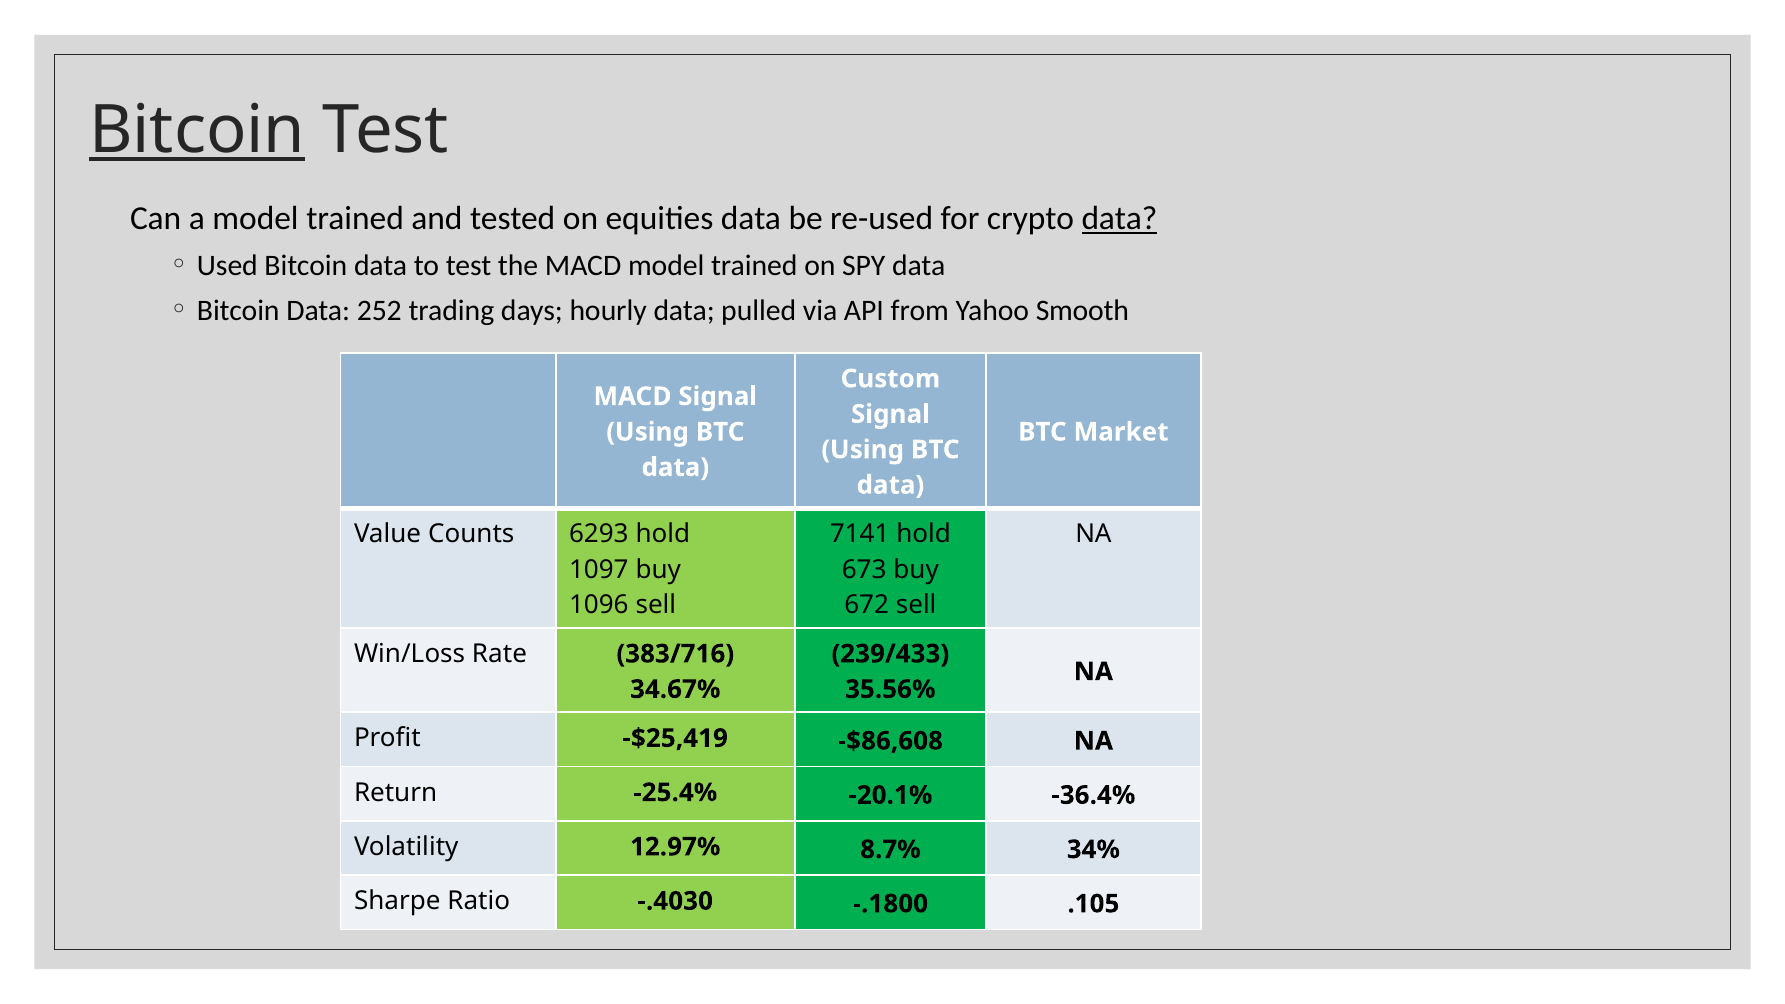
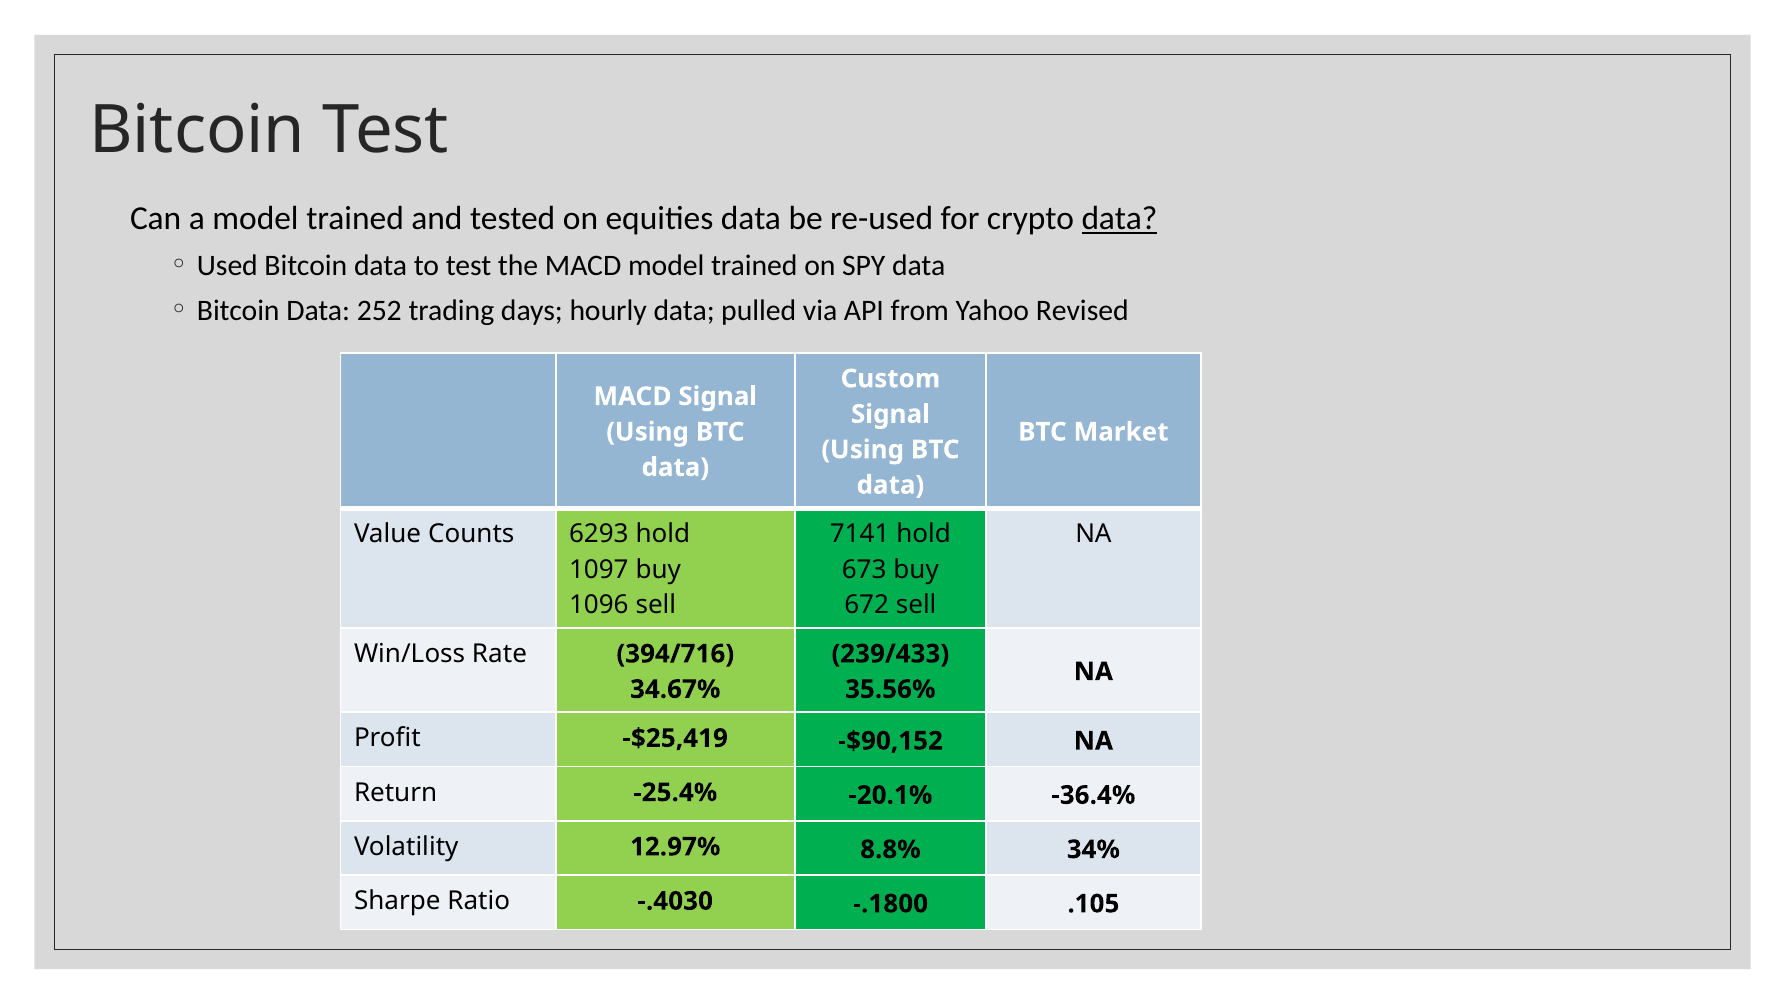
Bitcoin underline: present -> none (197, 130)
Smooth: Smooth -> Revised (1082, 310)
383/716: 383/716 -> 394/716 (675, 654)
-$86,608: -$86,608 -> -$90,152 (890, 741)
8.7%: 8.7% -> 8.8% (890, 850)
